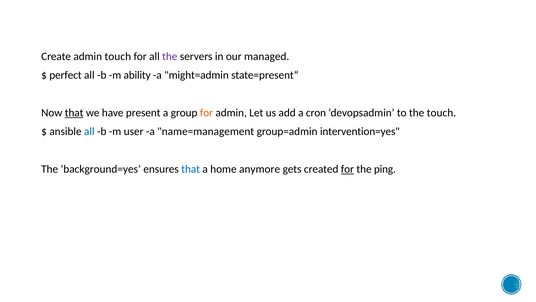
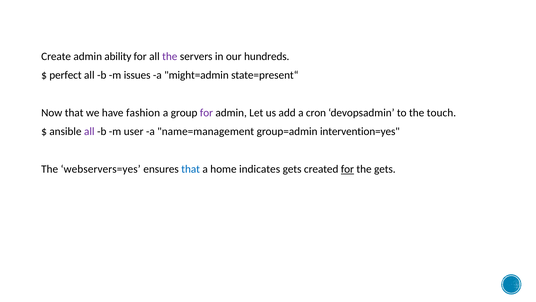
admin touch: touch -> ability (118, 56)
managed: managed -> hundreds (267, 56)
ability: ability -> issues (137, 75)
that underline: present -> none (74, 113)
present: present -> fashion (143, 113)
for colour: orange -> purple (206, 113)
all colour: blue -> purple (89, 131)
background=yes: background=yes -> webservers=yes (101, 169)
anymore: anymore -> indicates (260, 169)
the ping: ping -> gets (385, 169)
